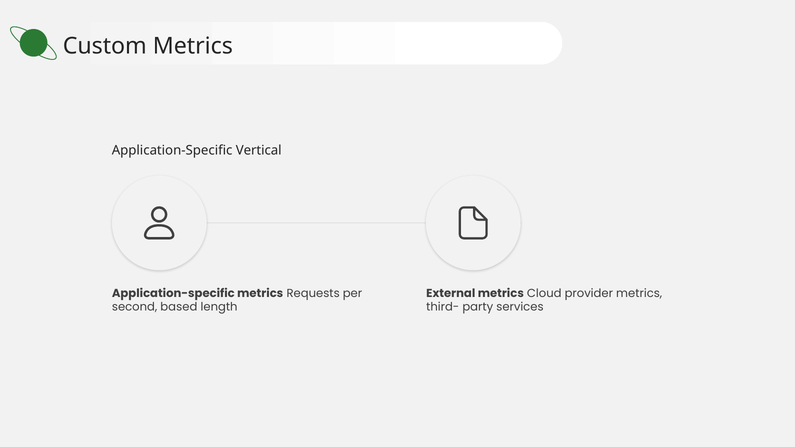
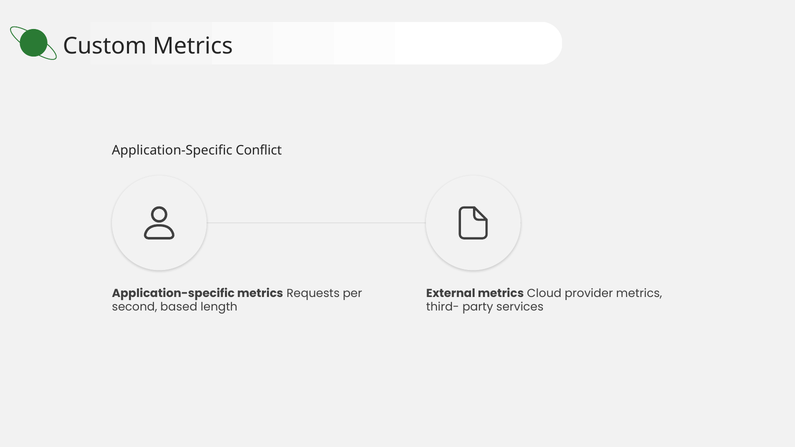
Vertical: Vertical -> Conflict (259, 150)
